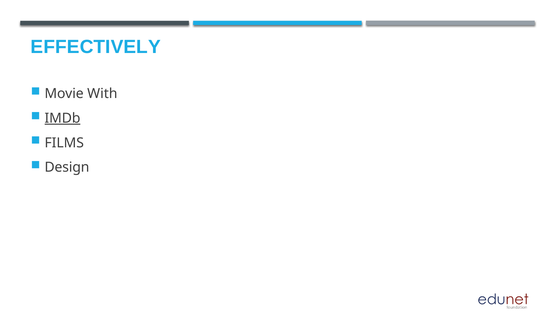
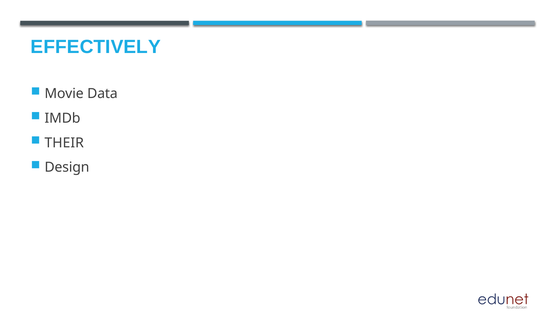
With: With -> Data (102, 94)
IMDb underline: present -> none (62, 118)
FILMS: FILMS -> THEIR (64, 143)
